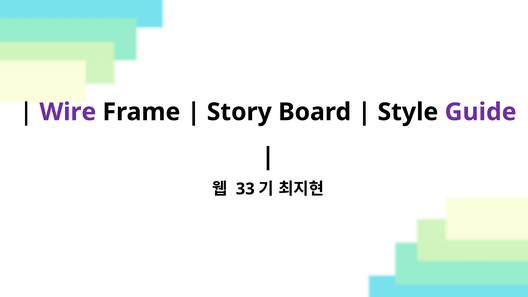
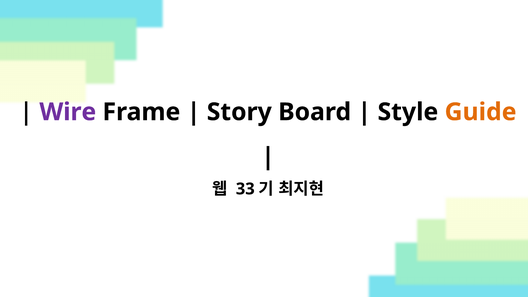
Guide colour: purple -> orange (481, 112)
